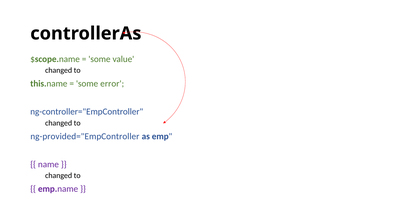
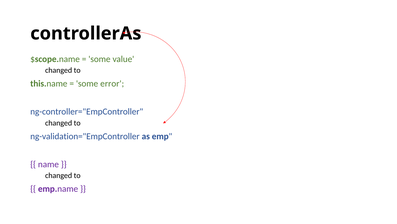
ng-provided="EmpController: ng-provided="EmpController -> ng-validation="EmpController (85, 136)
